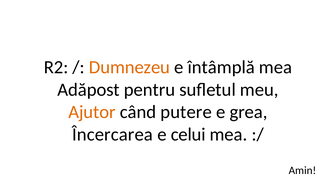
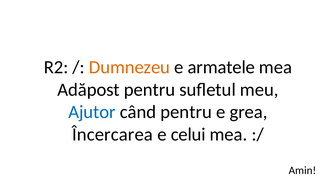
întâmplă: întâmplă -> armatele (221, 67)
Ajutor colour: orange -> blue (92, 112)
când putere: putere -> pentru (186, 112)
